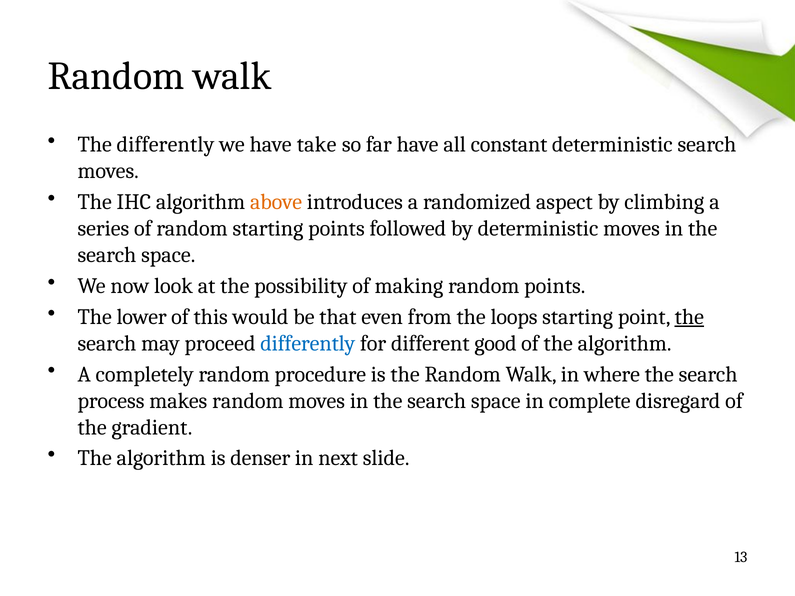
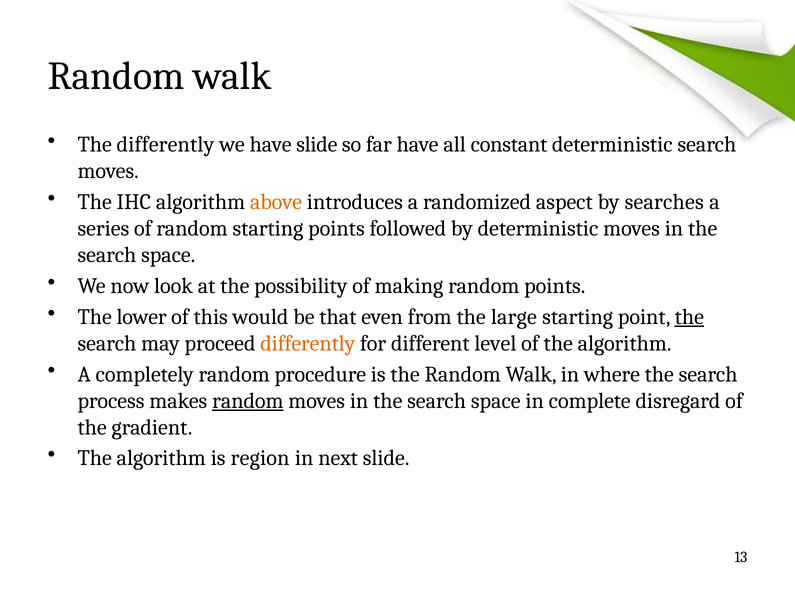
have take: take -> slide (317, 145)
climbing: climbing -> searches (664, 202)
loops: loops -> large (514, 317)
differently colour: blue -> orange (308, 343)
good: good -> level (495, 343)
random underline: none -> present (248, 401)
denser: denser -> region (260, 458)
